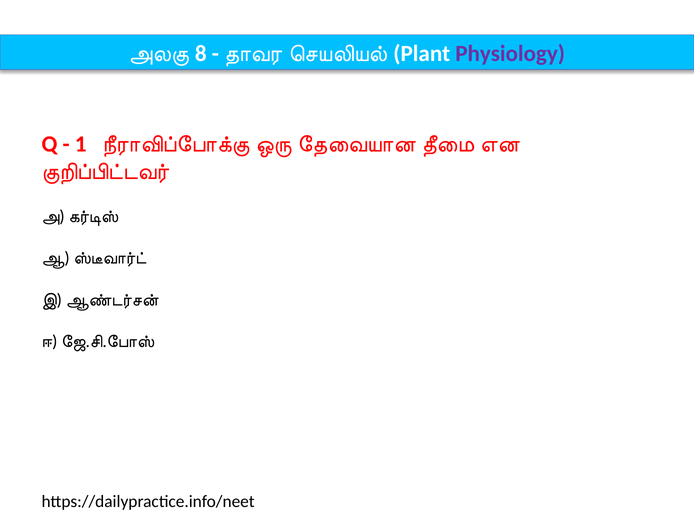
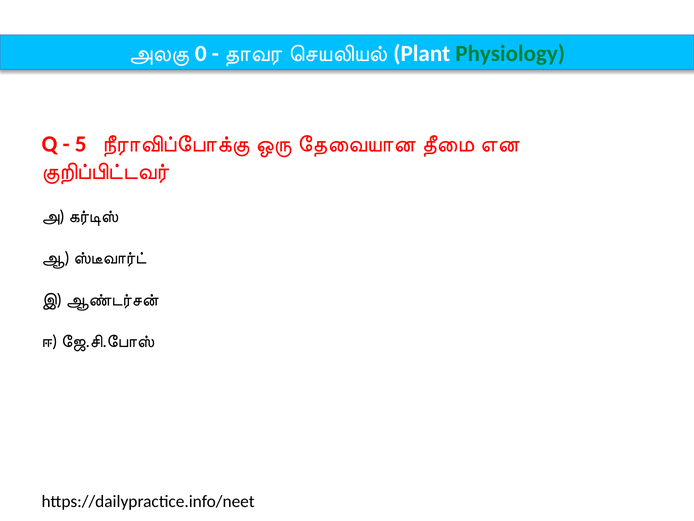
8: 8 -> 0 (201, 54)
Physiology colour: purple -> green (510, 54)
1: 1 -> 5 (81, 144)
